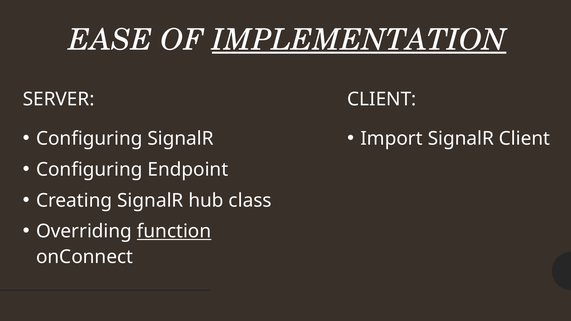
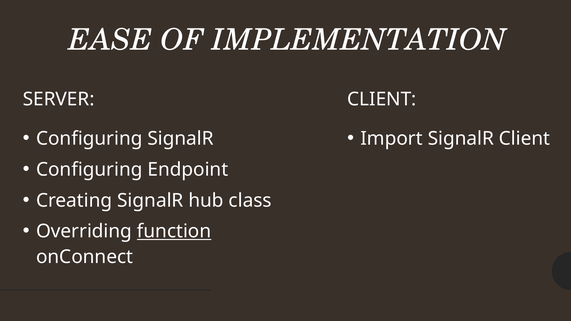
IMPLEMENTATION underline: present -> none (359, 40)
